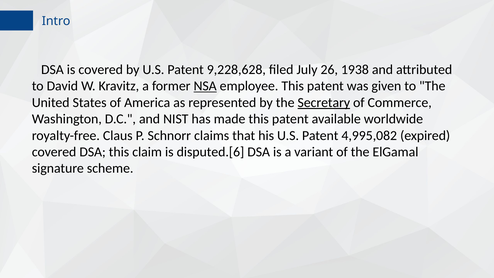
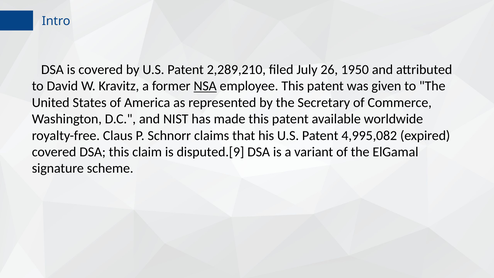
9,228,628: 9,228,628 -> 2,289,210 (236, 70)
1938: 1938 -> 1950 (355, 70)
Secretary underline: present -> none (324, 102)
disputed.[6: disputed.[6 -> disputed.[9 (210, 152)
